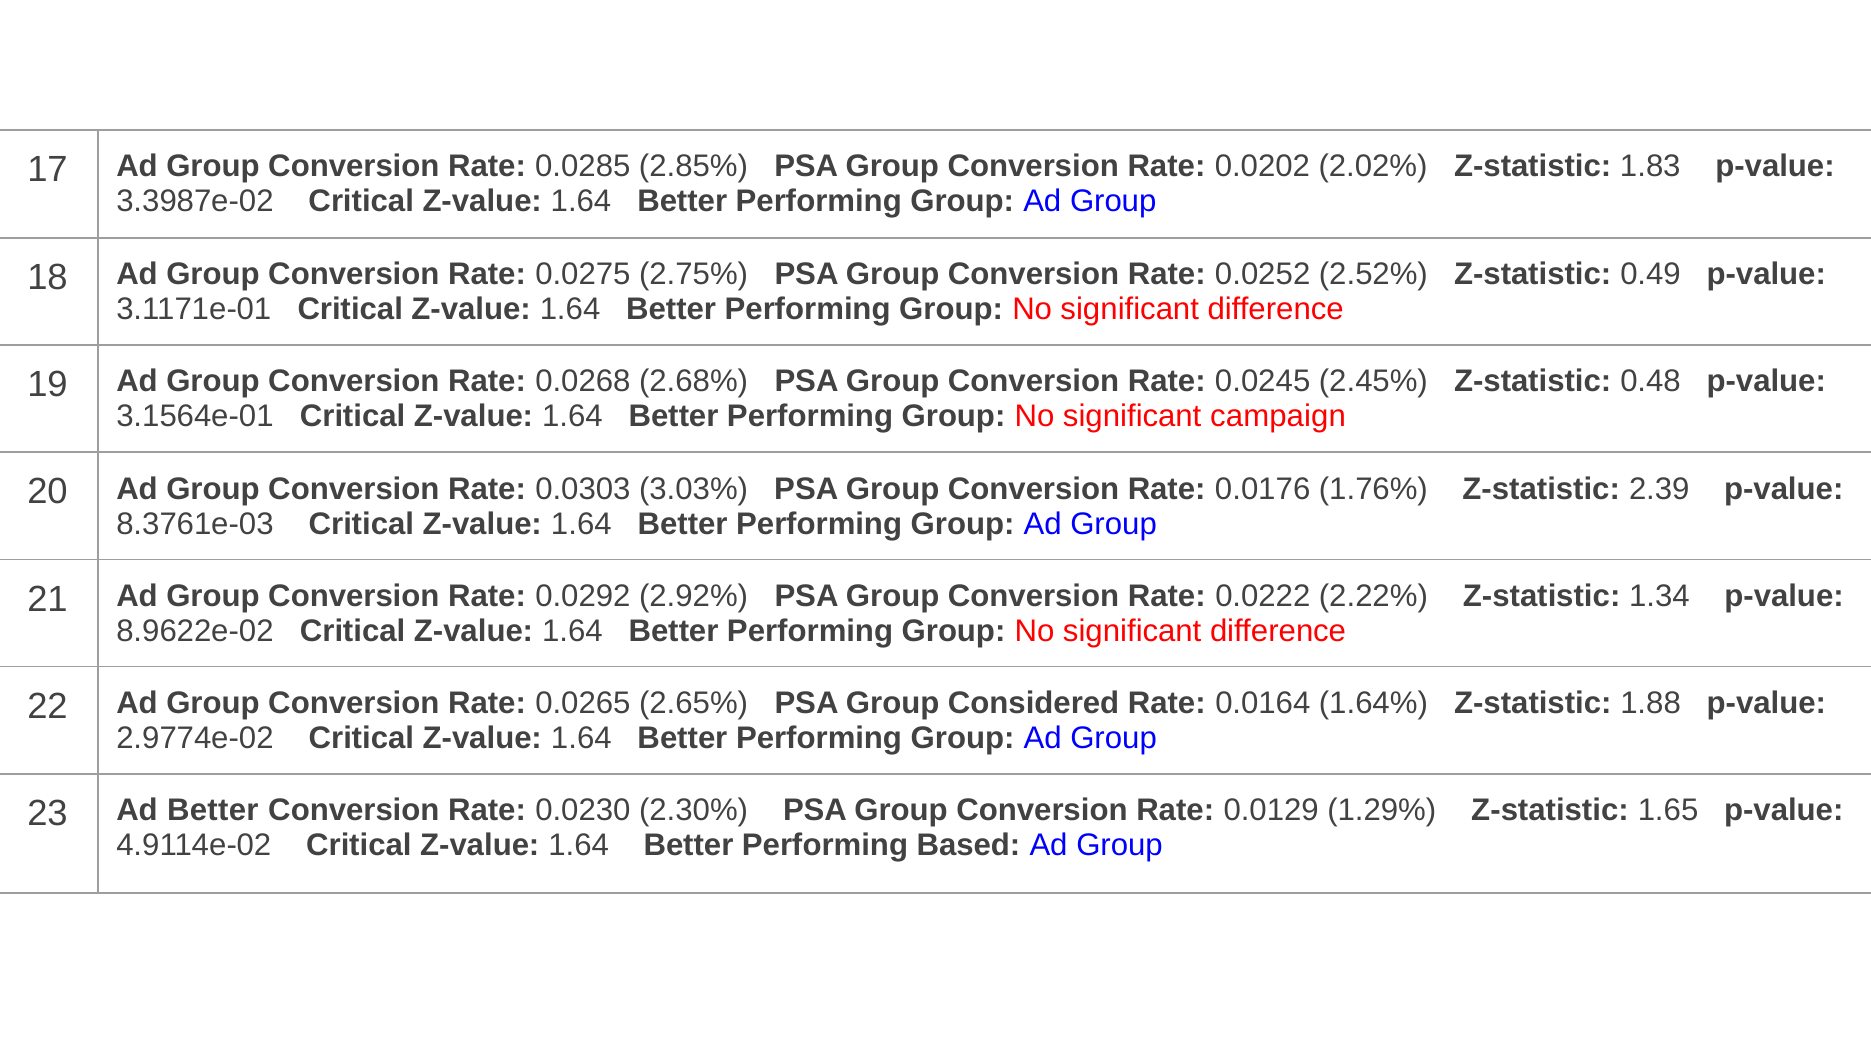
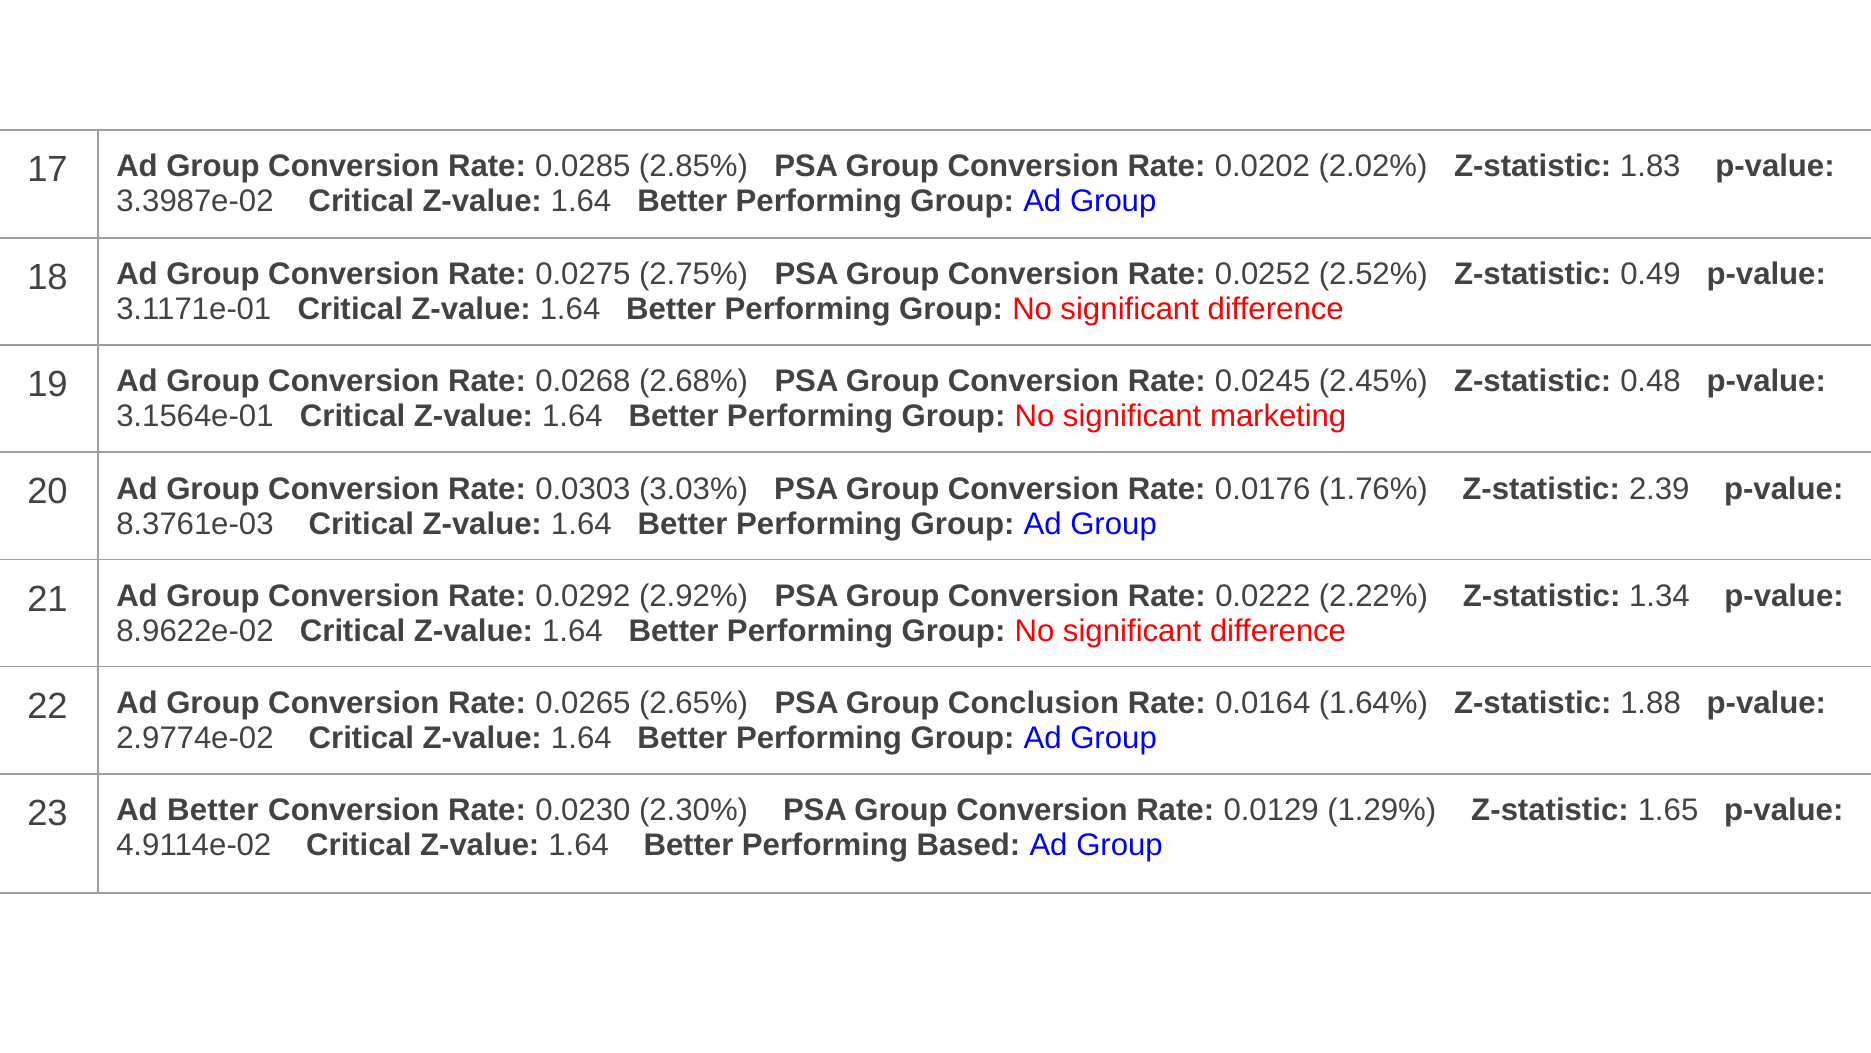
campaign: campaign -> marketing (1278, 416)
Considered: Considered -> Conclusion (1034, 703)
